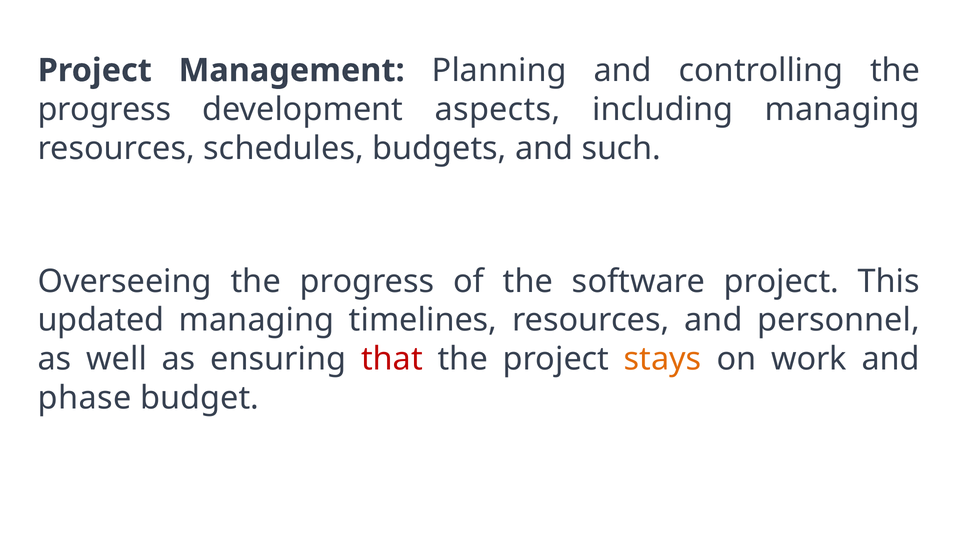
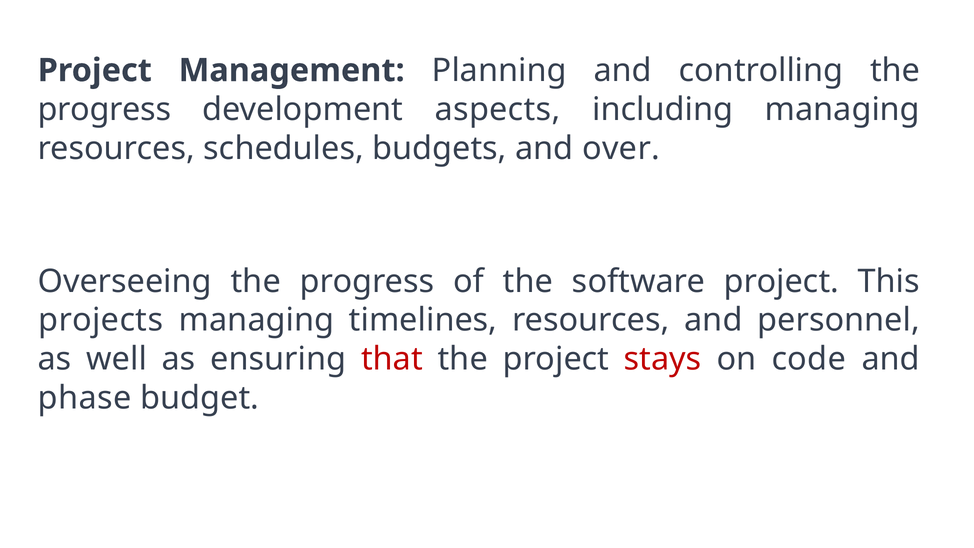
such: such -> over (621, 148)
updated: updated -> projects (101, 320)
stays colour: orange -> red (663, 359)
work: work -> code (809, 359)
